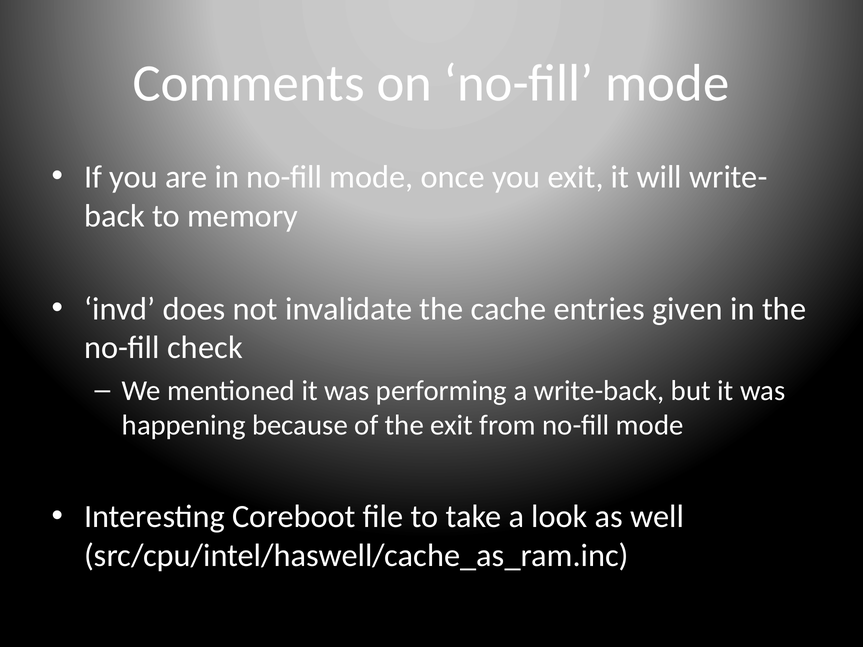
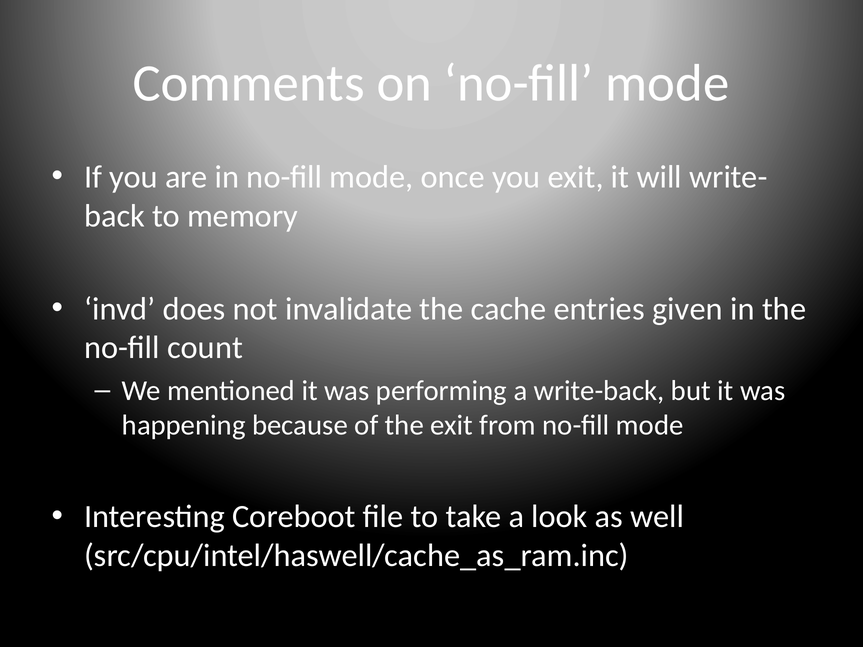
check: check -> count (205, 348)
